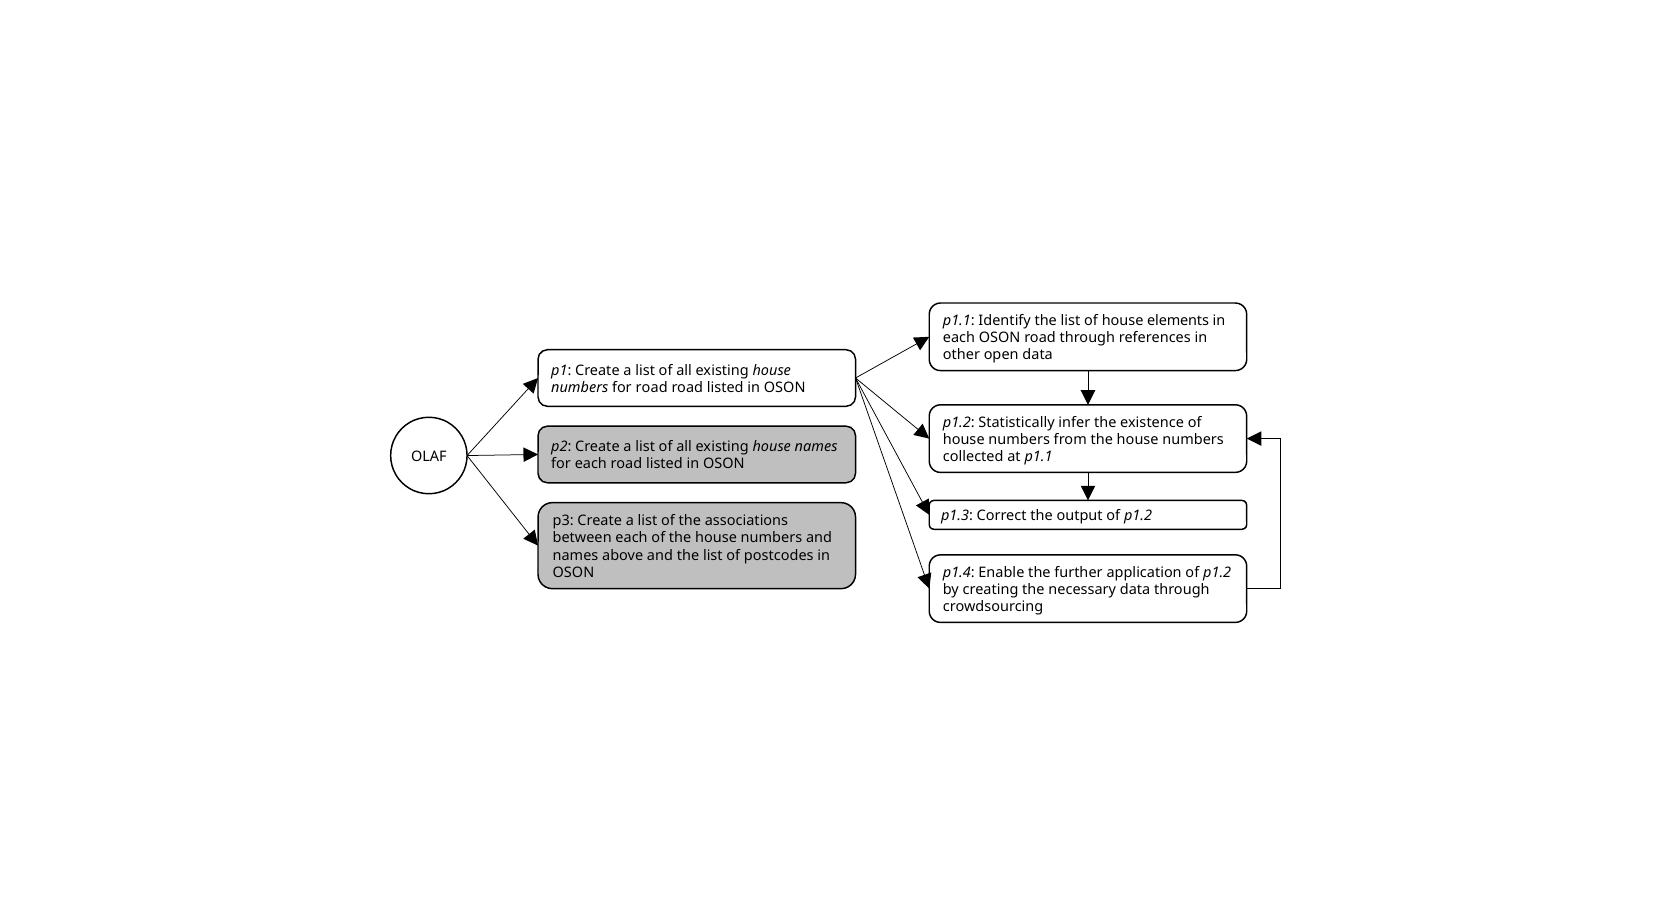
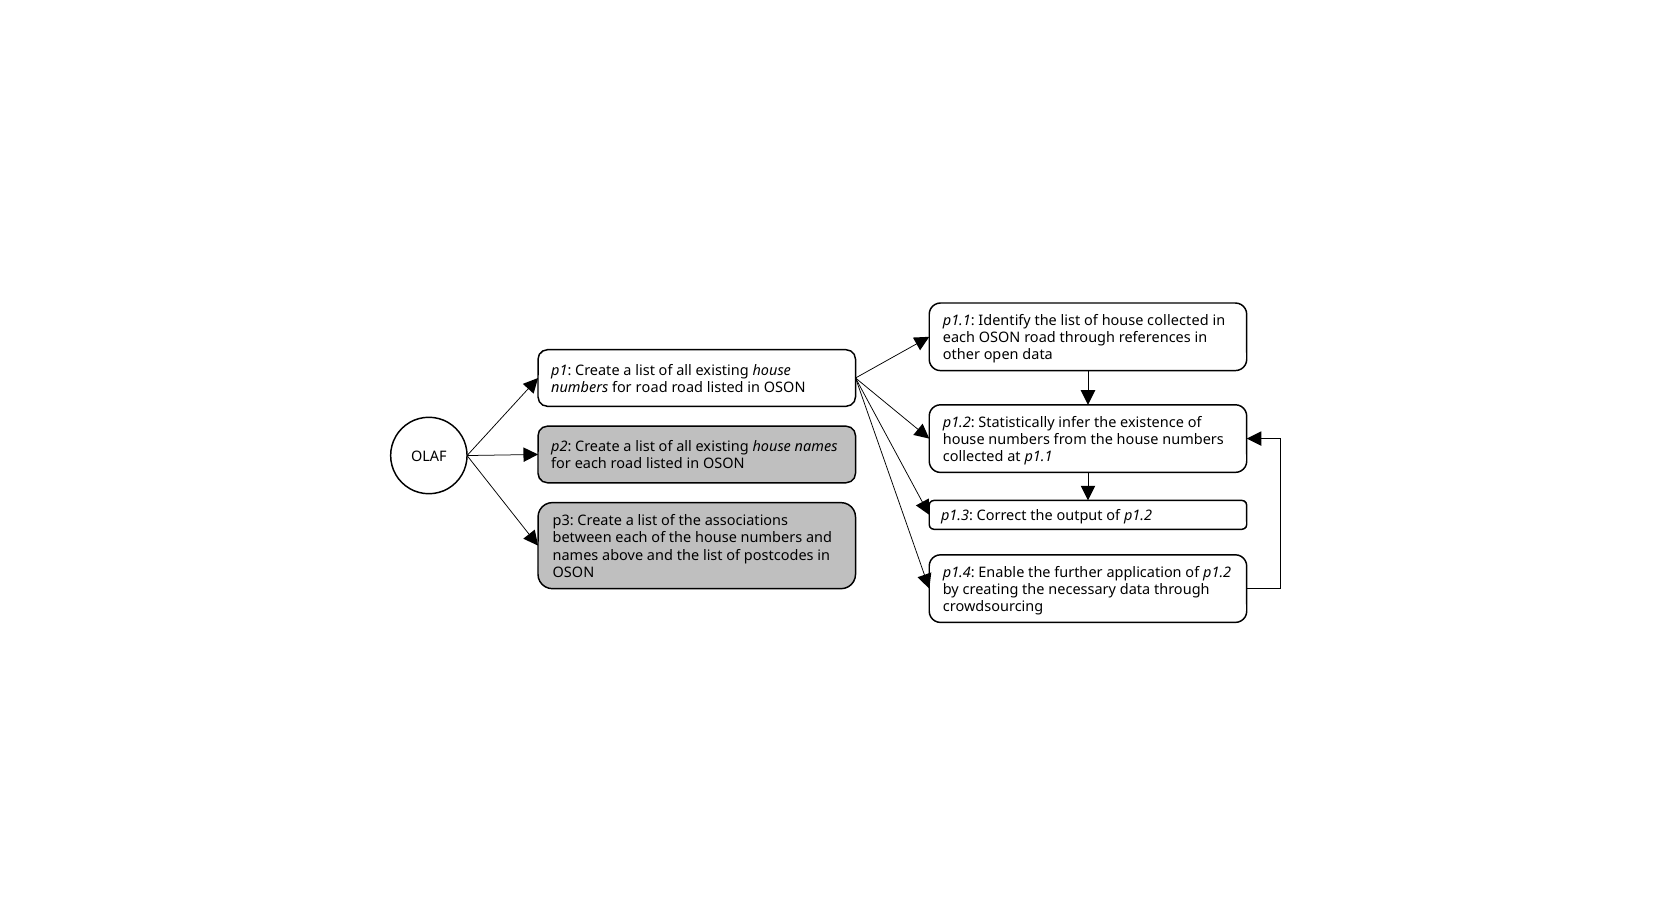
house elements: elements -> collected (1178, 320)
